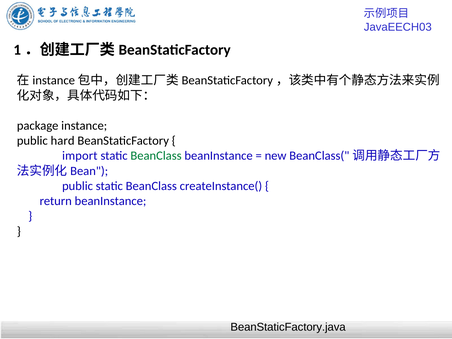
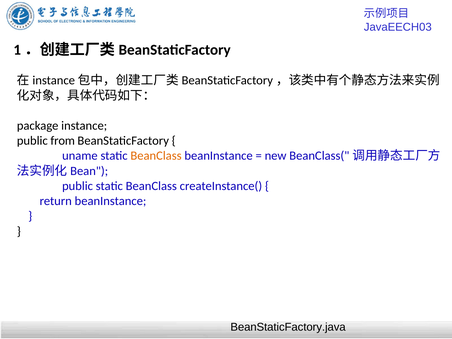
hard: hard -> from (63, 141)
import: import -> uname (80, 156)
BeanClass colour: green -> orange (156, 156)
